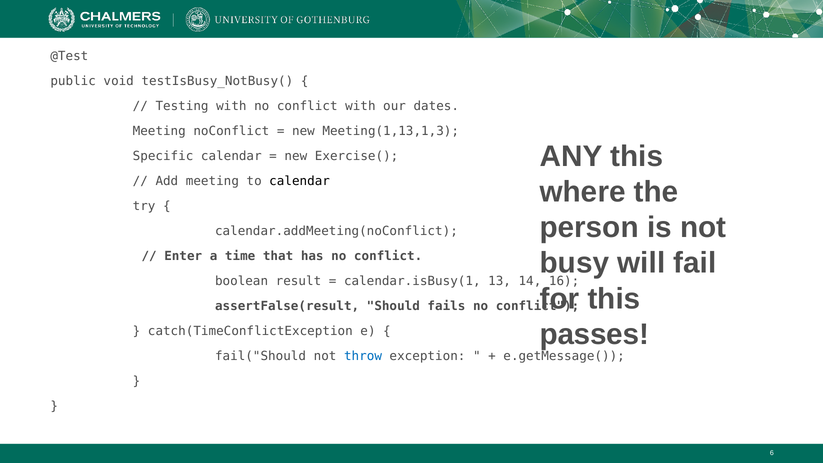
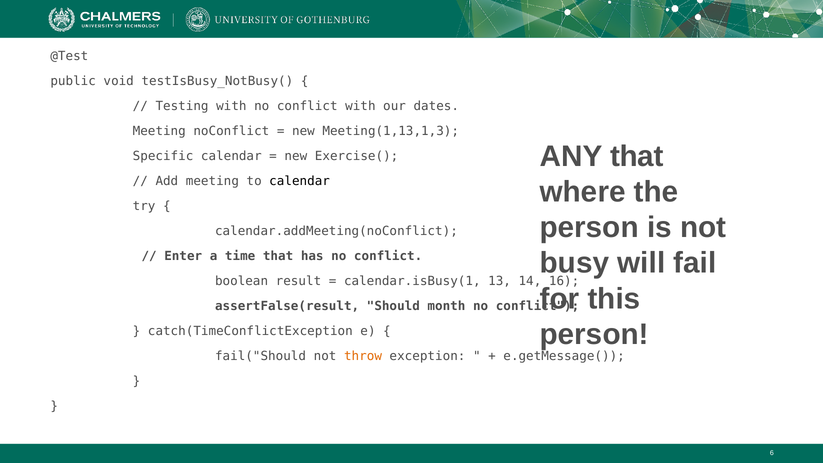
ANY this: this -> that (637, 156)
fails: fails -> month (446, 306)
passes: passes -> person (594, 334)
throw colour: blue -> orange (363, 356)
